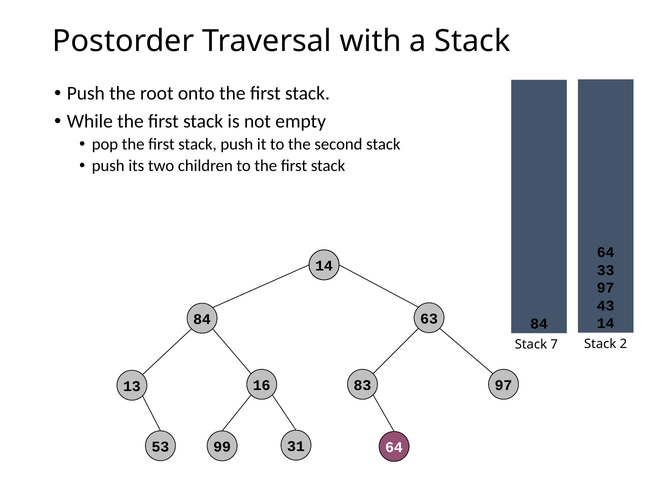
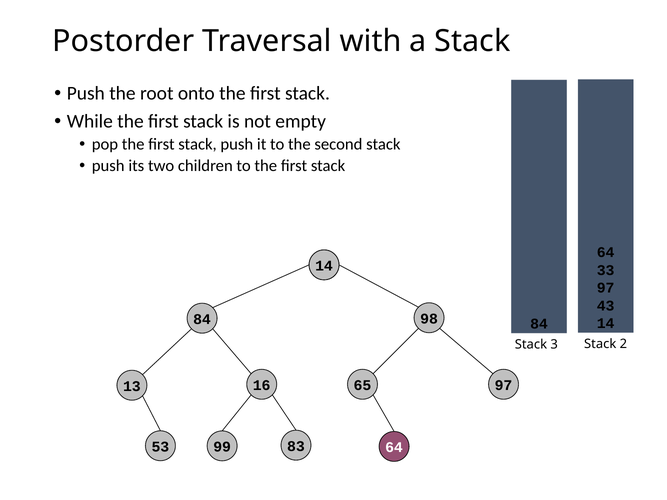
63: 63 -> 98 (429, 319)
7: 7 -> 3 (554, 345)
83: 83 -> 65 (362, 385)
31: 31 -> 83 (296, 446)
